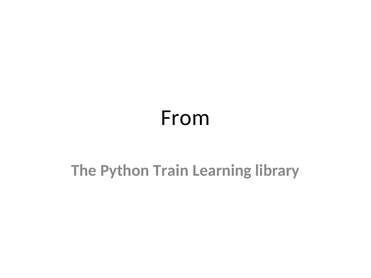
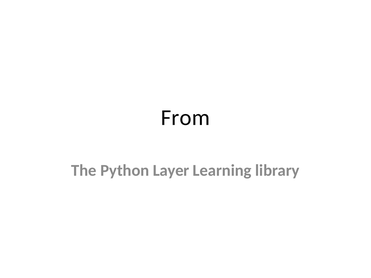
Train: Train -> Layer (171, 171)
